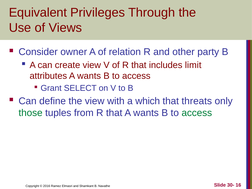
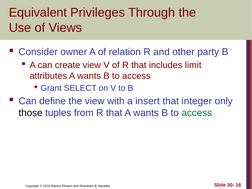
which: which -> insert (148, 101)
threats: threats -> integer (197, 101)
those colour: green -> black (31, 113)
